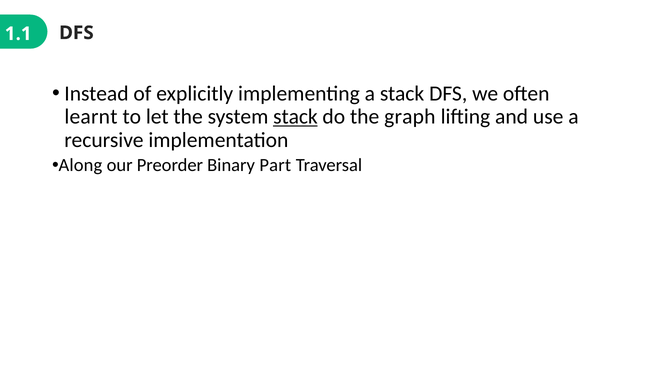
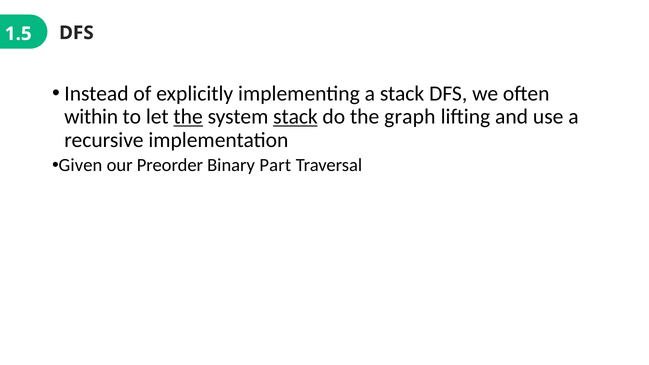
1.1: 1.1 -> 1.5 (18, 34)
learnt: learnt -> within (91, 117)
the underline: none -> present (188, 117)
Along: Along -> Given (80, 165)
